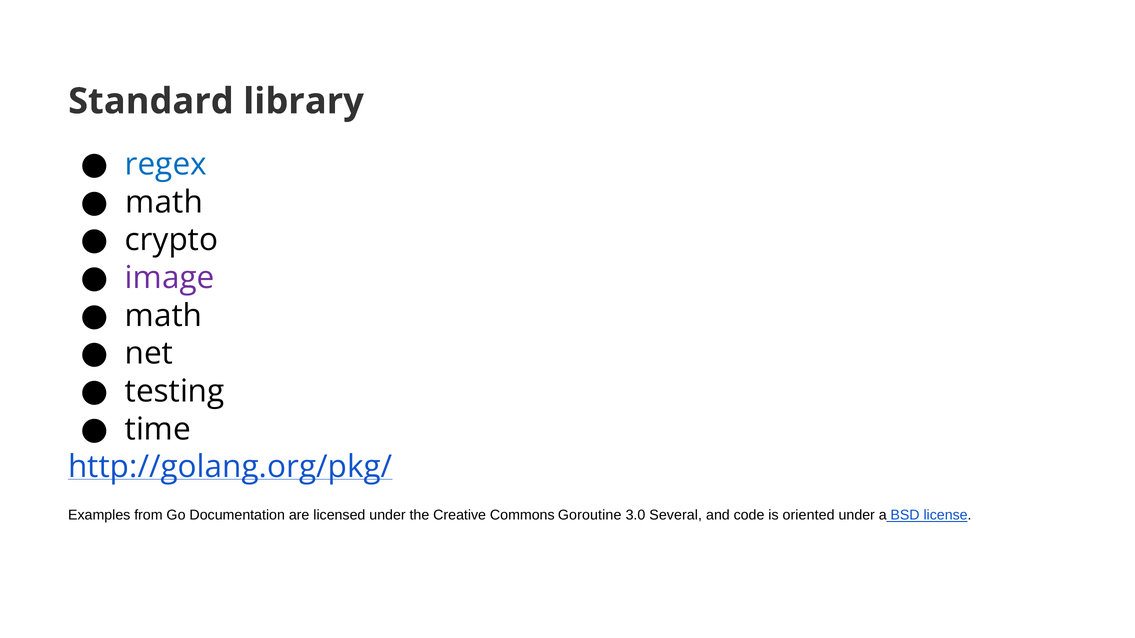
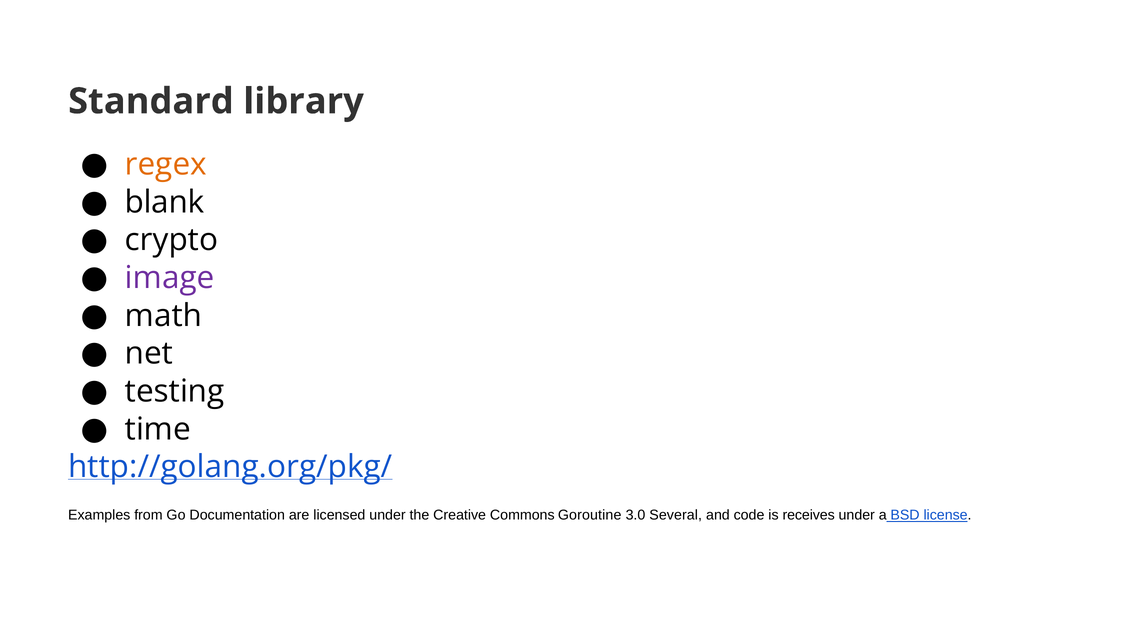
regex colour: blue -> orange (166, 164)
math: math -> blank (165, 202)
oriented: oriented -> receives (809, 516)
